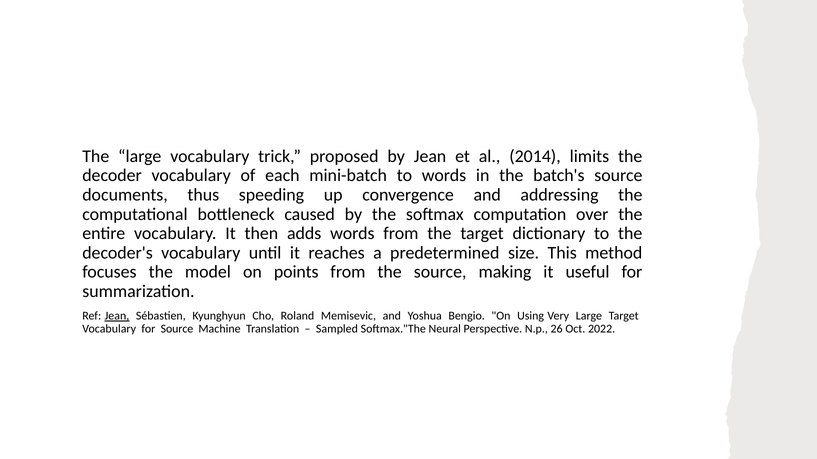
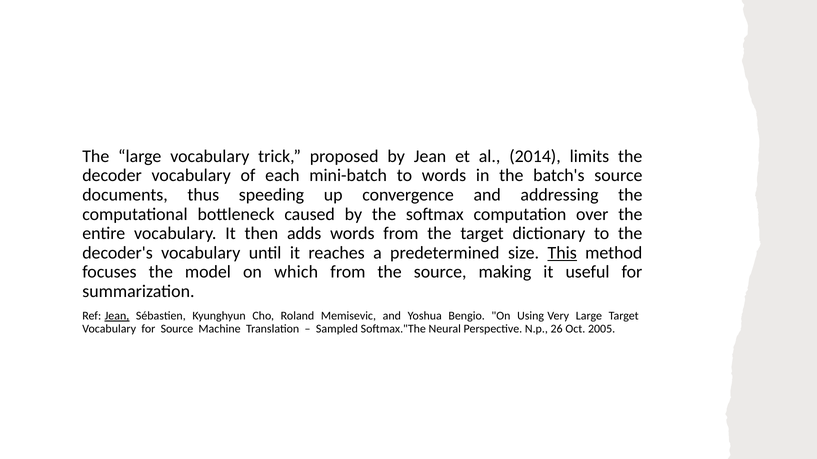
This underline: none -> present (562, 253)
points: points -> which (296, 272)
2022: 2022 -> 2005 (602, 329)
